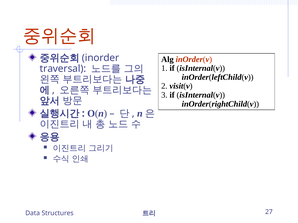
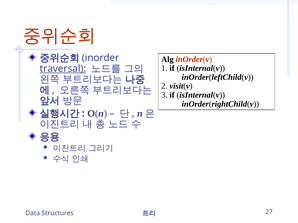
traversal underline: none -> present (63, 69)
